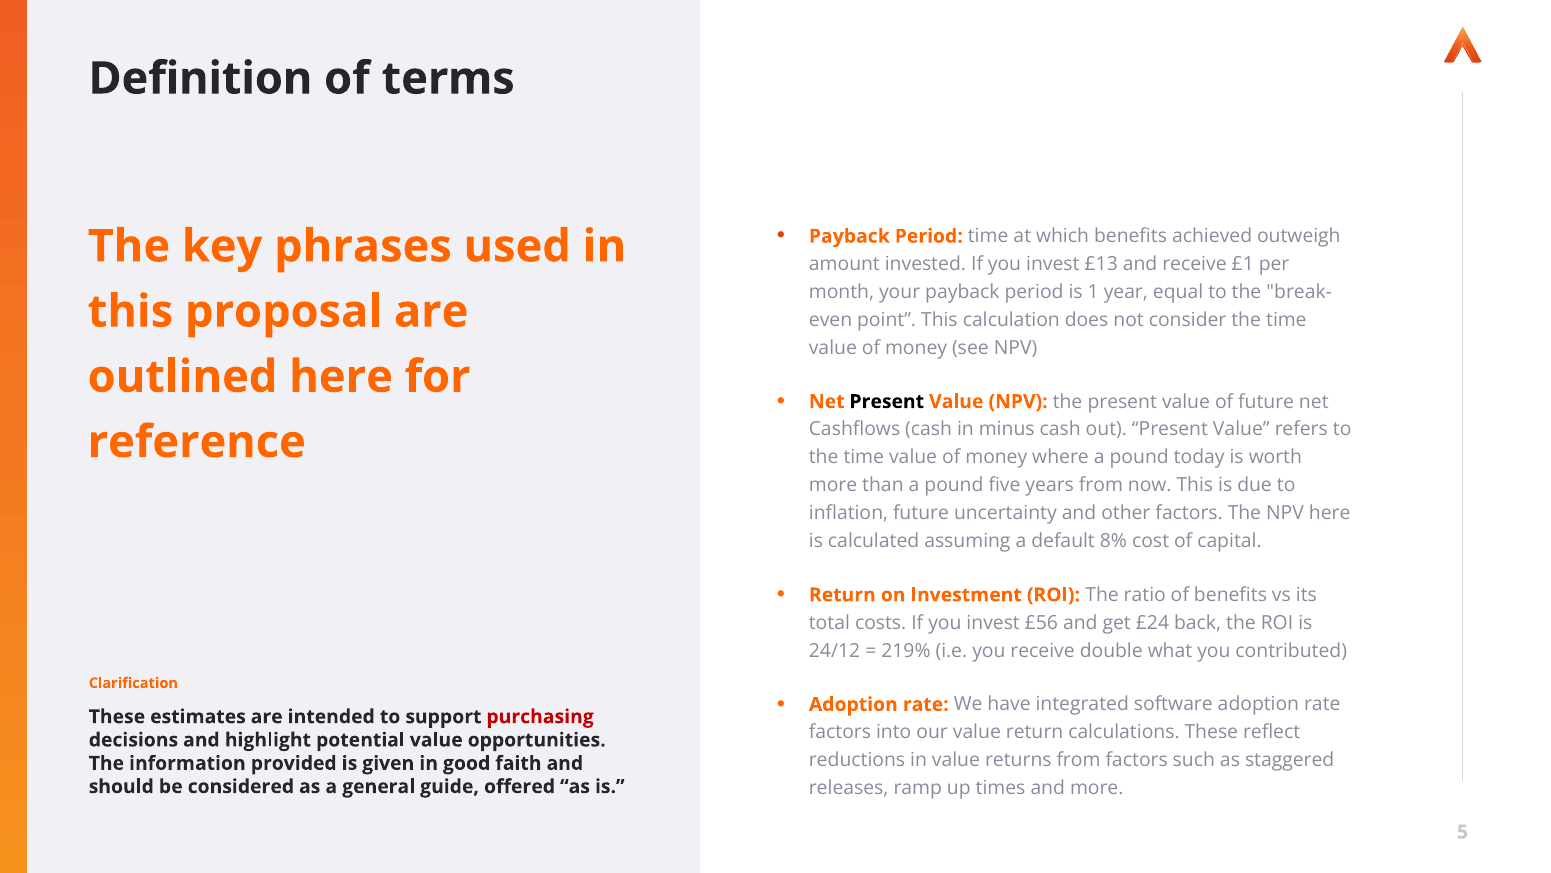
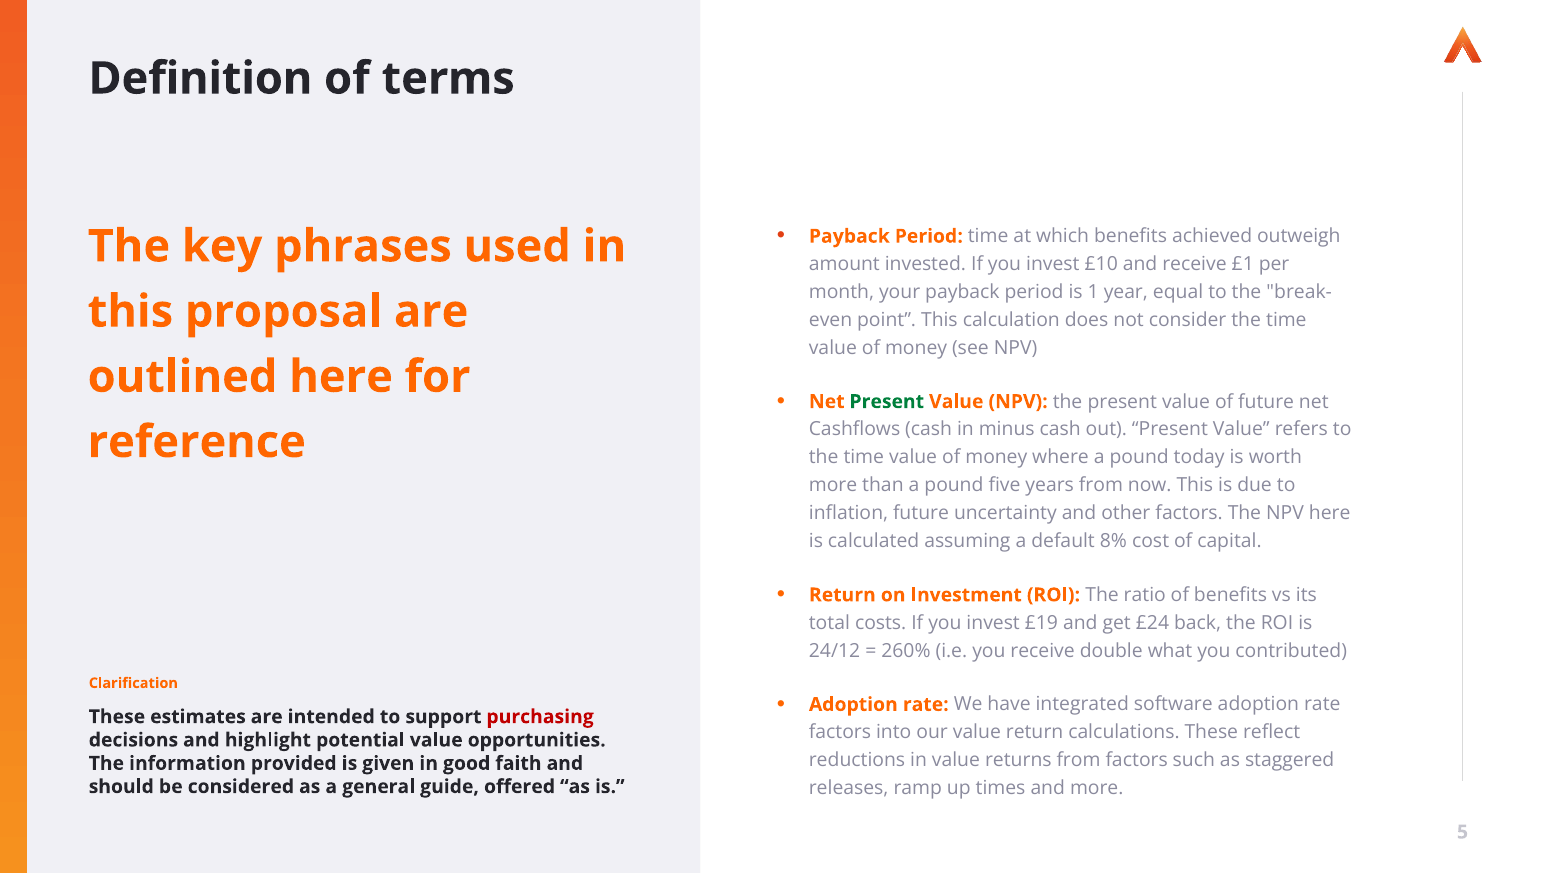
£13: £13 -> £10 (1101, 264)
Present colour: black -> green (887, 401)
£56: £56 -> £19 (1041, 622)
219%: 219% -> 260% (906, 650)
